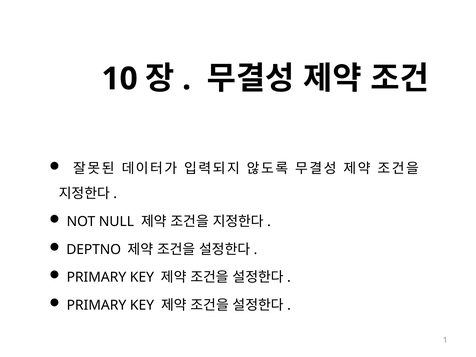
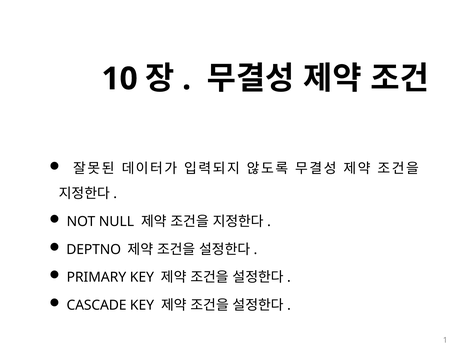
PRIMARY: PRIMARY -> CASCADE (97, 305)
